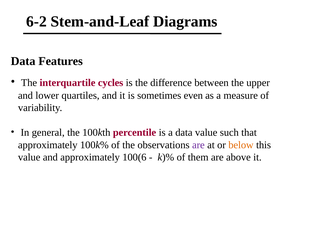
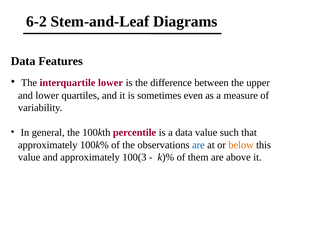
interquartile cycles: cycles -> lower (111, 83)
are colour: purple -> blue (198, 145)
100(6: 100(6 -> 100(3 (134, 157)
